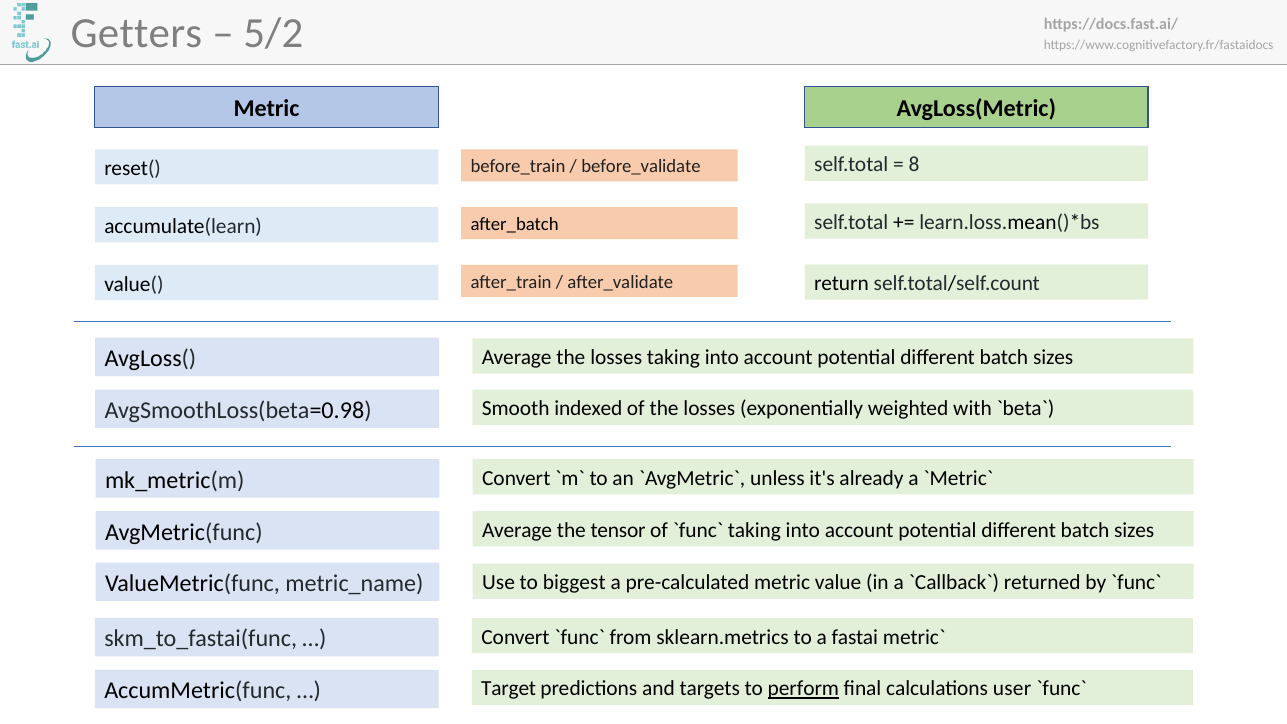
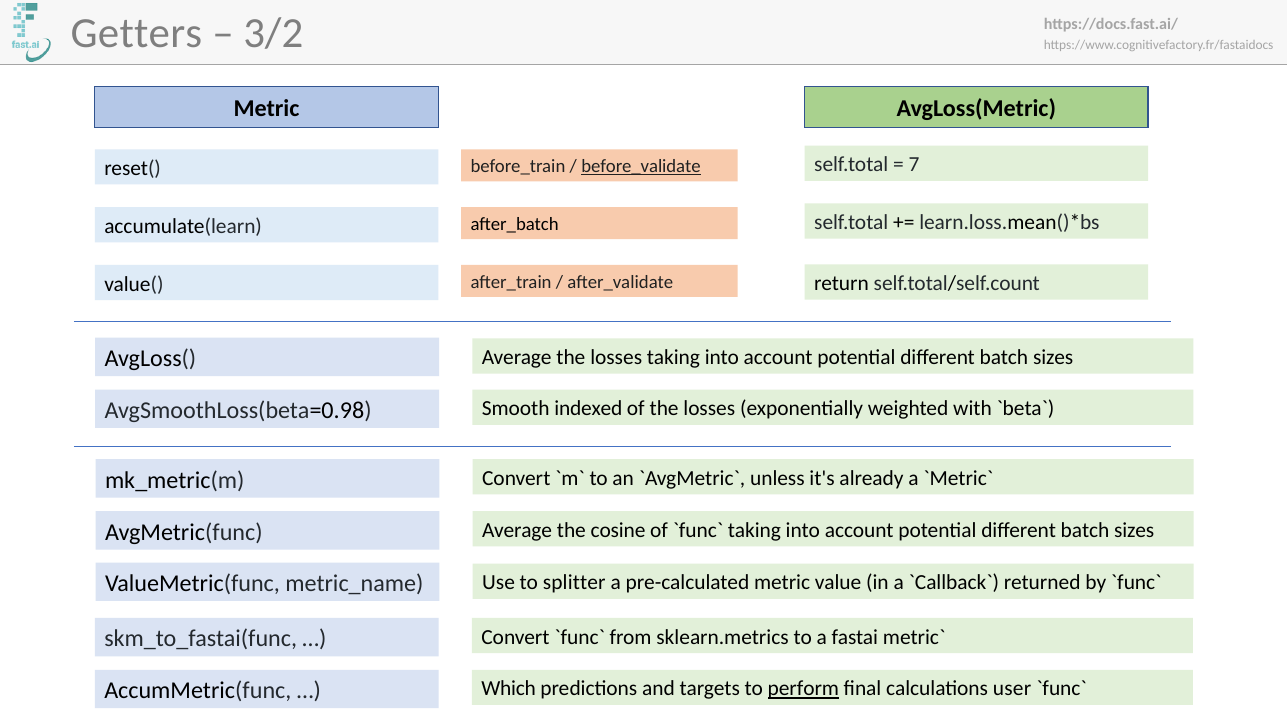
5/2: 5/2 -> 3/2 (273, 33)
8: 8 -> 7 (914, 165)
before_validate underline: none -> present (641, 167)
tensor: tensor -> cosine (618, 530)
biggest: biggest -> splitter (574, 583)
Target: Target -> Which (509, 689)
